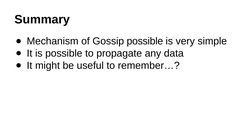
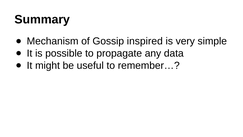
Gossip possible: possible -> inspired (145, 41)
